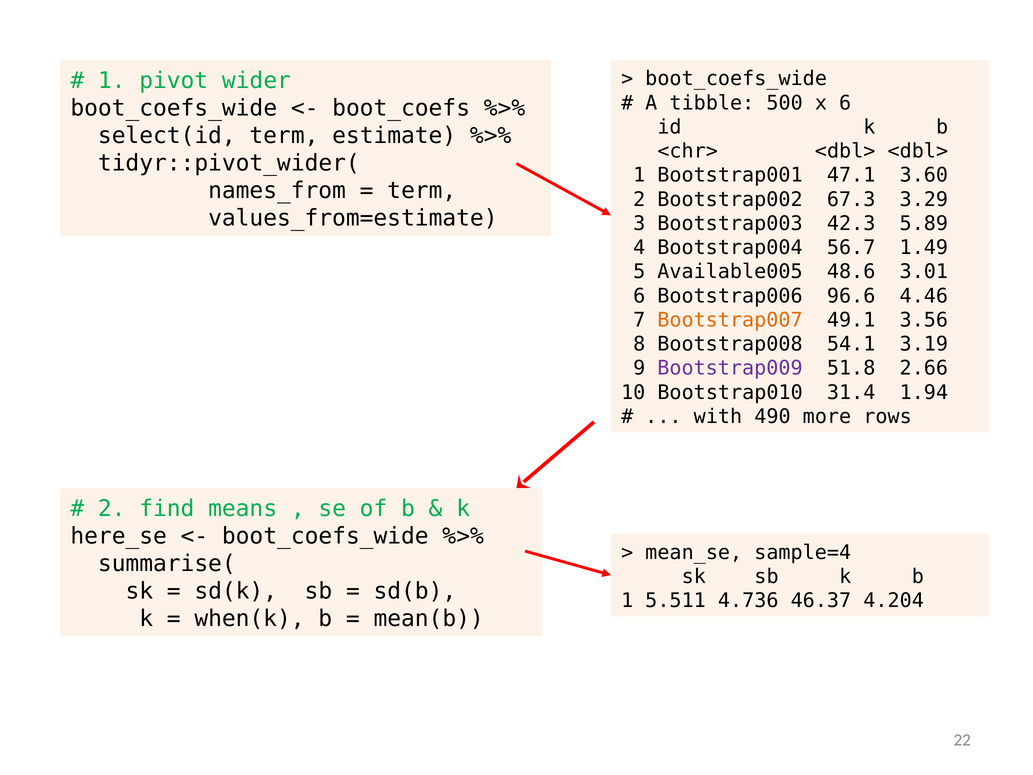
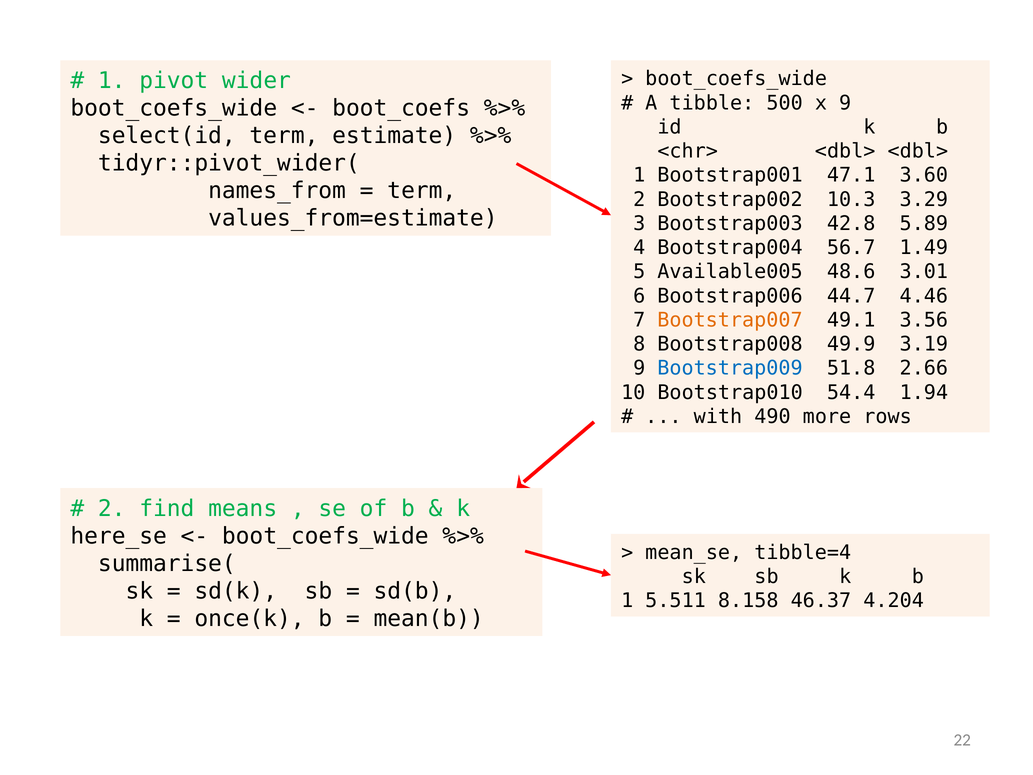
x 6: 6 -> 9 (845, 103)
67.3: 67.3 -> 10.3 (851, 199)
42.3: 42.3 -> 42.8 (851, 224)
96.6: 96.6 -> 44.7 (851, 296)
54.1: 54.1 -> 49.9 (851, 344)
Bootstrap009 colour: purple -> blue (730, 368)
31.4: 31.4 -> 54.4 (851, 392)
sample=4: sample=4 -> tibble=4 (803, 552)
4.736: 4.736 -> 8.158 (748, 600)
when(k: when(k -> once(k (249, 618)
